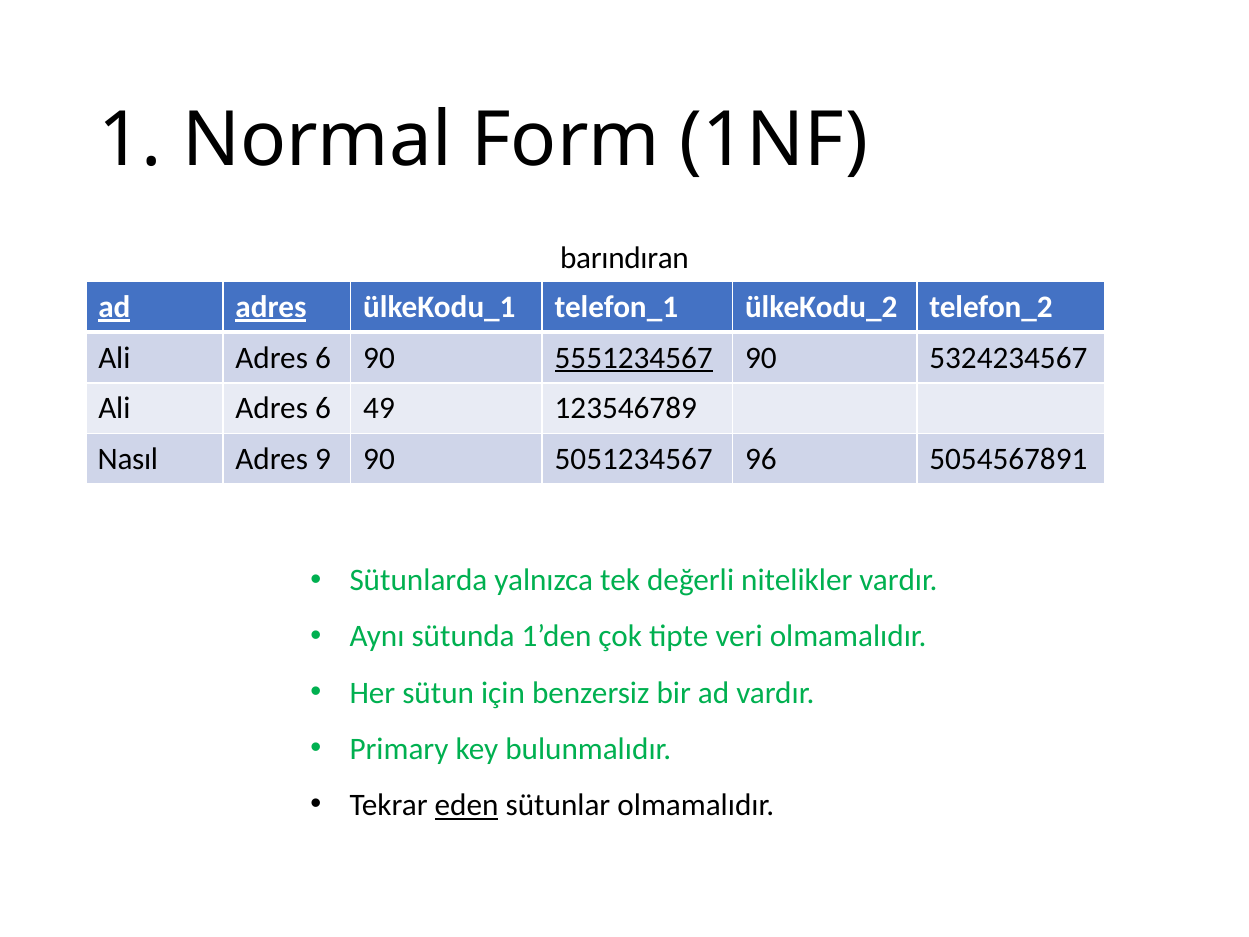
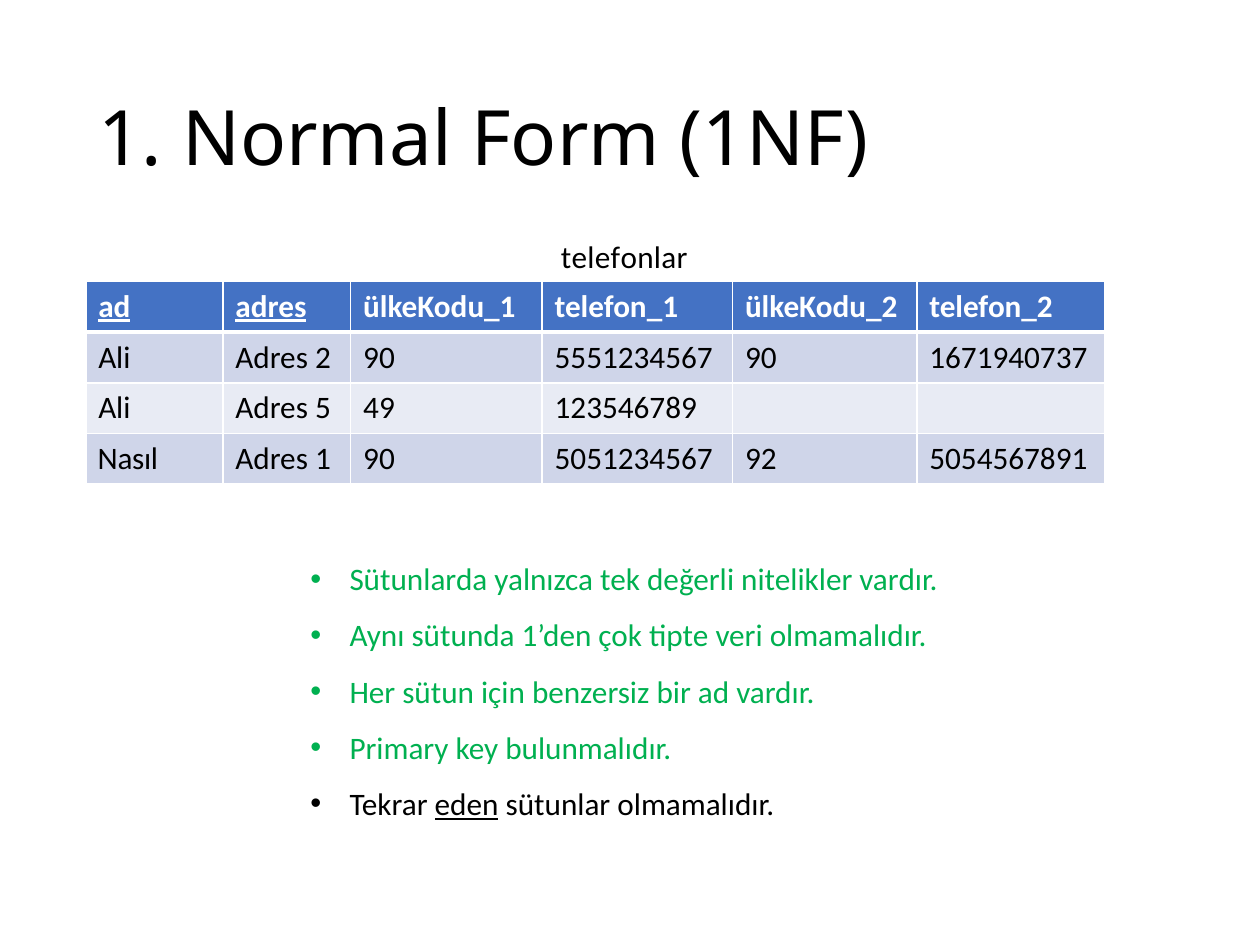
barındıran: barındıran -> telefonlar (624, 258)
6: 6 -> 2 (323, 358)
5551234567 underline: present -> none (634, 358)
5324234567: 5324234567 -> 1671940737 (1008, 358)
6: 6 -> 5 (323, 408)
Adres 9: 9 -> 1 (323, 459)
96: 96 -> 92 (761, 459)
